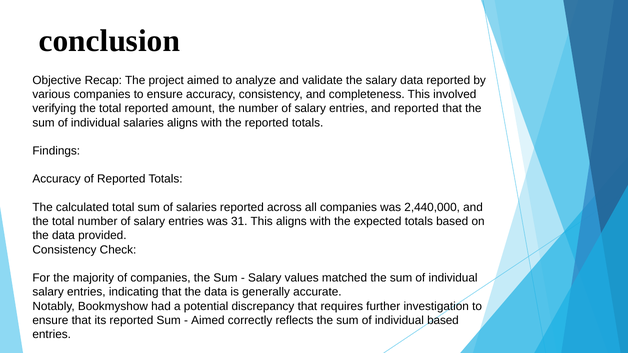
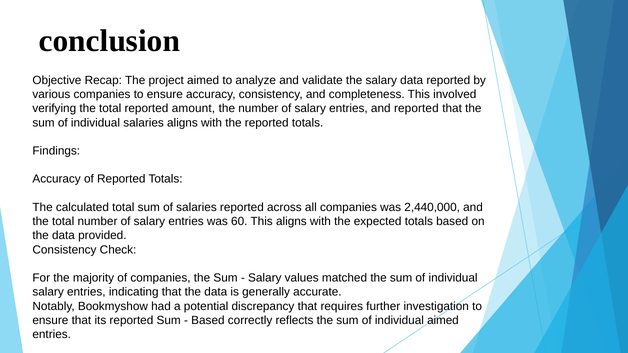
31: 31 -> 60 (239, 222)
Aimed: Aimed -> Based (208, 321)
individual based: based -> aimed (443, 321)
